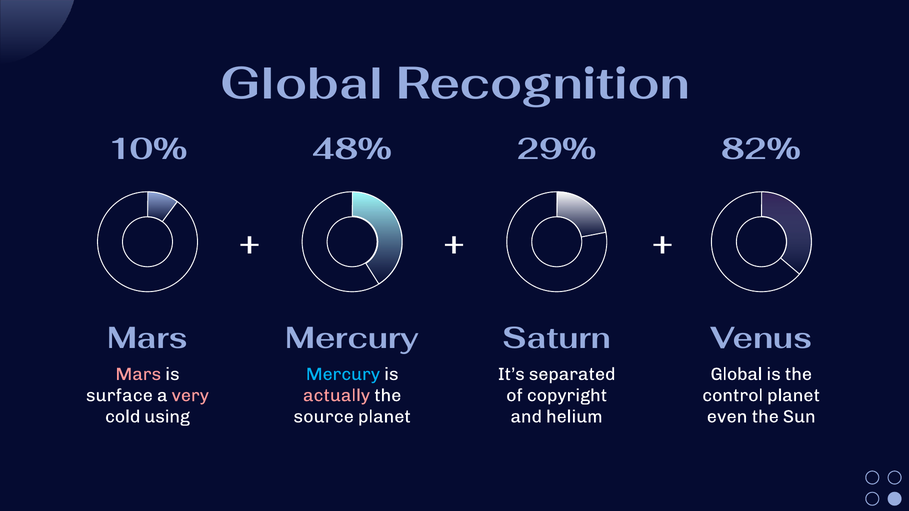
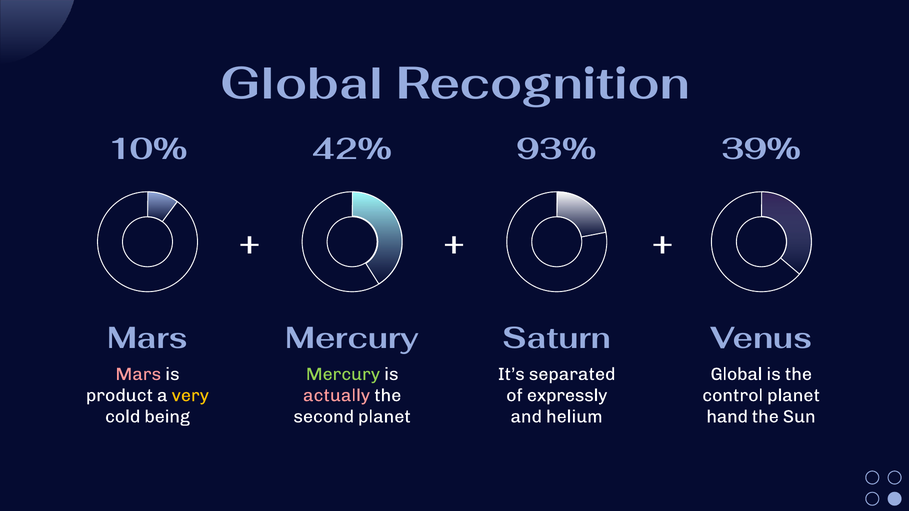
48%: 48% -> 42% (352, 149)
29%: 29% -> 93% (557, 149)
82%: 82% -> 39% (761, 149)
Mercury colour: light blue -> light green (343, 374)
surface: surface -> product (119, 396)
very colour: pink -> yellow (190, 396)
copyright: copyright -> expressly (567, 396)
using: using -> being (167, 417)
source: source -> second (324, 417)
even: even -> hand (727, 417)
